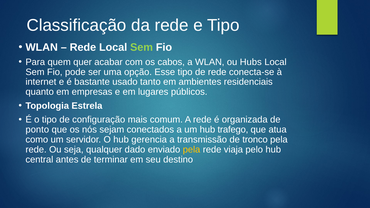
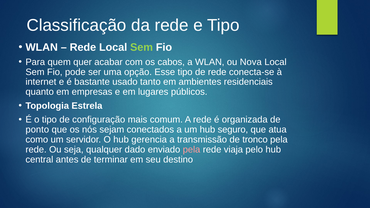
Hubs: Hubs -> Nova (251, 62)
trafego: trafego -> seguro (233, 130)
pela colour: yellow -> pink (192, 150)
